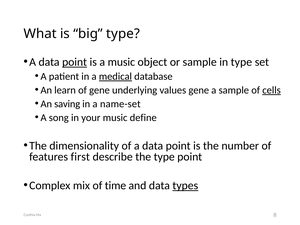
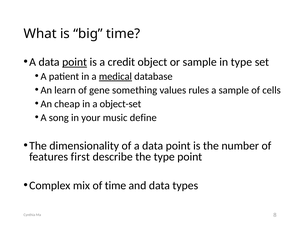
big type: type -> time (123, 34)
a music: music -> credit (121, 62)
underlying: underlying -> something (135, 90)
values gene: gene -> rules (199, 90)
cells underline: present -> none (272, 90)
saving: saving -> cheap (67, 104)
name-set: name-set -> object-set (120, 104)
types underline: present -> none (185, 186)
